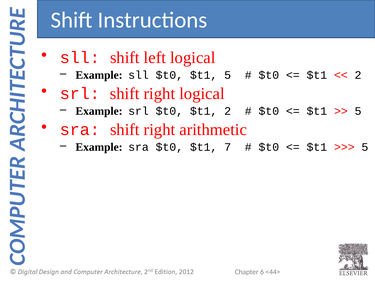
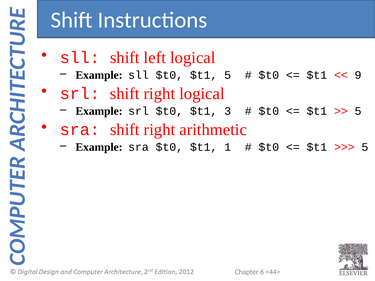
2: 2 -> 9 (358, 75)
$t1 2: 2 -> 3 (228, 111)
7: 7 -> 1 (228, 147)
